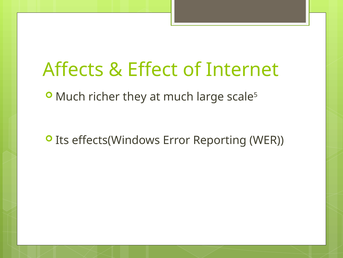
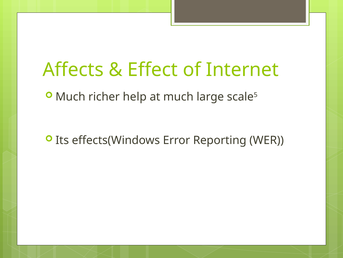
they: they -> help (135, 97)
